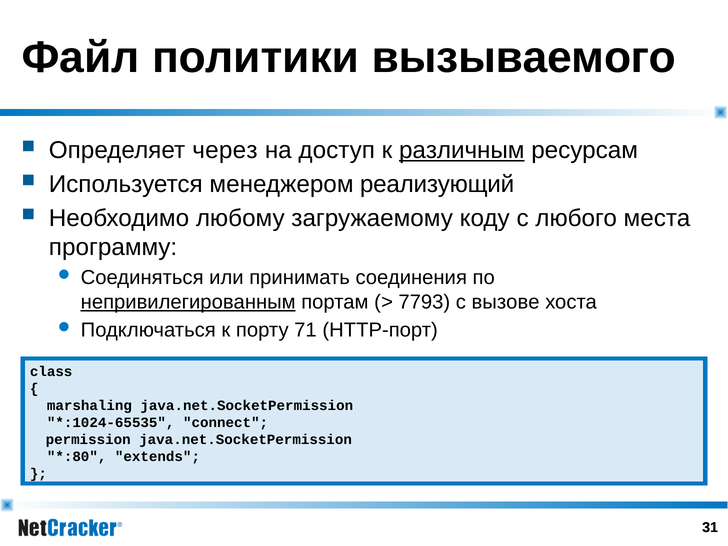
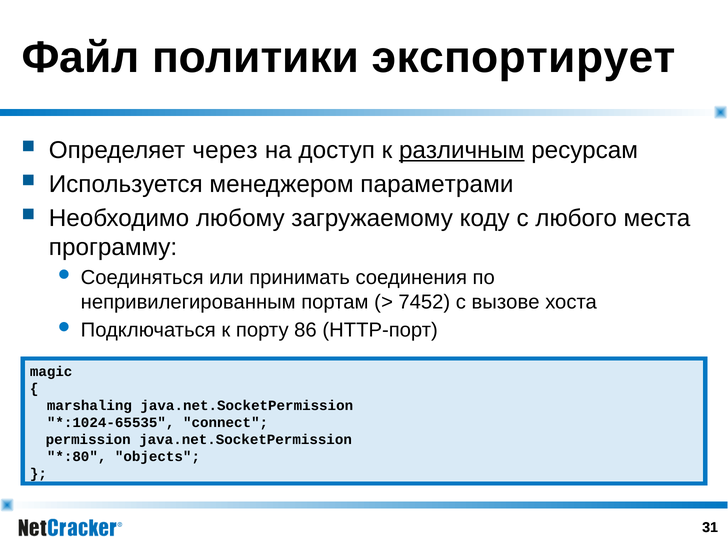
вызываемого: вызываемого -> экспортирует (524, 58)
реализующий: реализующий -> параметрами (437, 184)
непривилегированным underline: present -> none (188, 302)
7793: 7793 -> 7452 (424, 302)
71: 71 -> 86 (305, 330)
class: class -> magic (51, 372)
extends: extends -> objects (157, 456)
